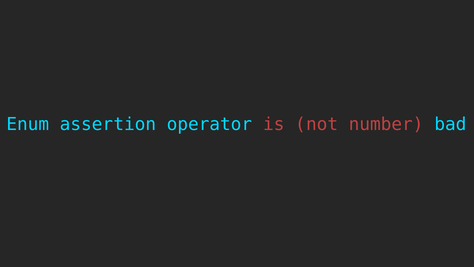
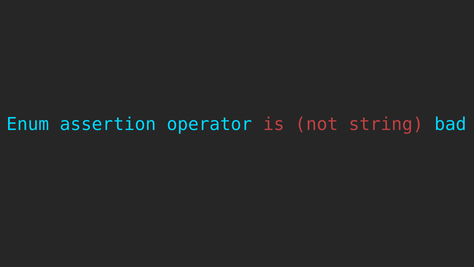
number: number -> string (386, 124)
